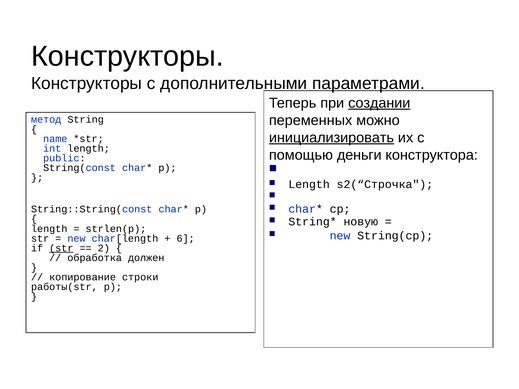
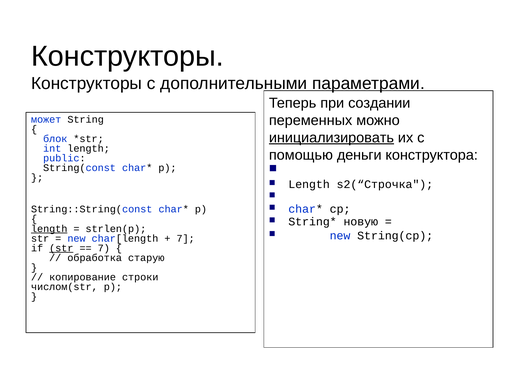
создании underline: present -> none (379, 103)
метод: метод -> может (46, 120)
name: name -> блок (55, 139)
length underline: none -> present (49, 229)
6: 6 -> 7 (186, 239)
2: 2 -> 7 (104, 248)
должен: должен -> старую (146, 258)
работы(str: работы(str -> числом(str (64, 287)
